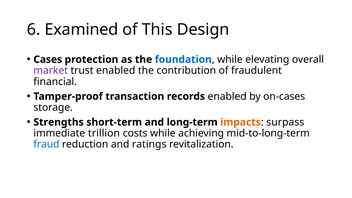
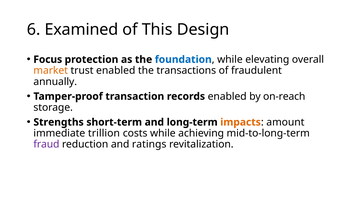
Cases: Cases -> Focus (48, 59)
market colour: purple -> orange (51, 71)
contribution: contribution -> transactions (186, 71)
financial: financial -> annually (55, 82)
on-cases: on-cases -> on-reach (284, 96)
surpass: surpass -> amount (285, 122)
fraud colour: blue -> purple (46, 144)
